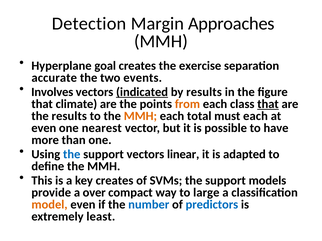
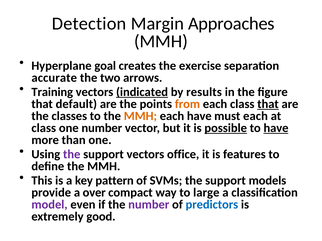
events: events -> arrows (143, 78)
Involves: Involves -> Training (52, 92)
climate: climate -> default (76, 104)
the results: results -> classes (69, 116)
each total: total -> have (199, 116)
even: even -> class (44, 128)
one nearest: nearest -> number (102, 128)
possible underline: none -> present (226, 128)
have underline: none -> present (276, 128)
the colour: blue -> purple (72, 155)
linear: linear -> office (183, 155)
adapted: adapted -> features (244, 155)
key creates: creates -> pattern (115, 181)
model colour: orange -> purple (49, 205)
number colour: blue -> purple (149, 205)
least: least -> good (101, 217)
